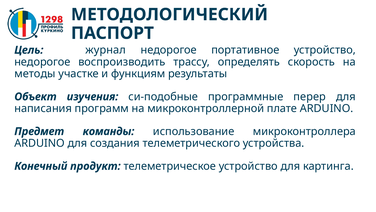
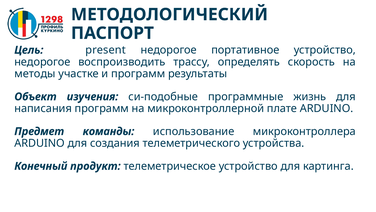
журнал: журнал -> present (106, 50)
и функциям: функциям -> программ (138, 74)
перер: перер -> жизнь (310, 96)
